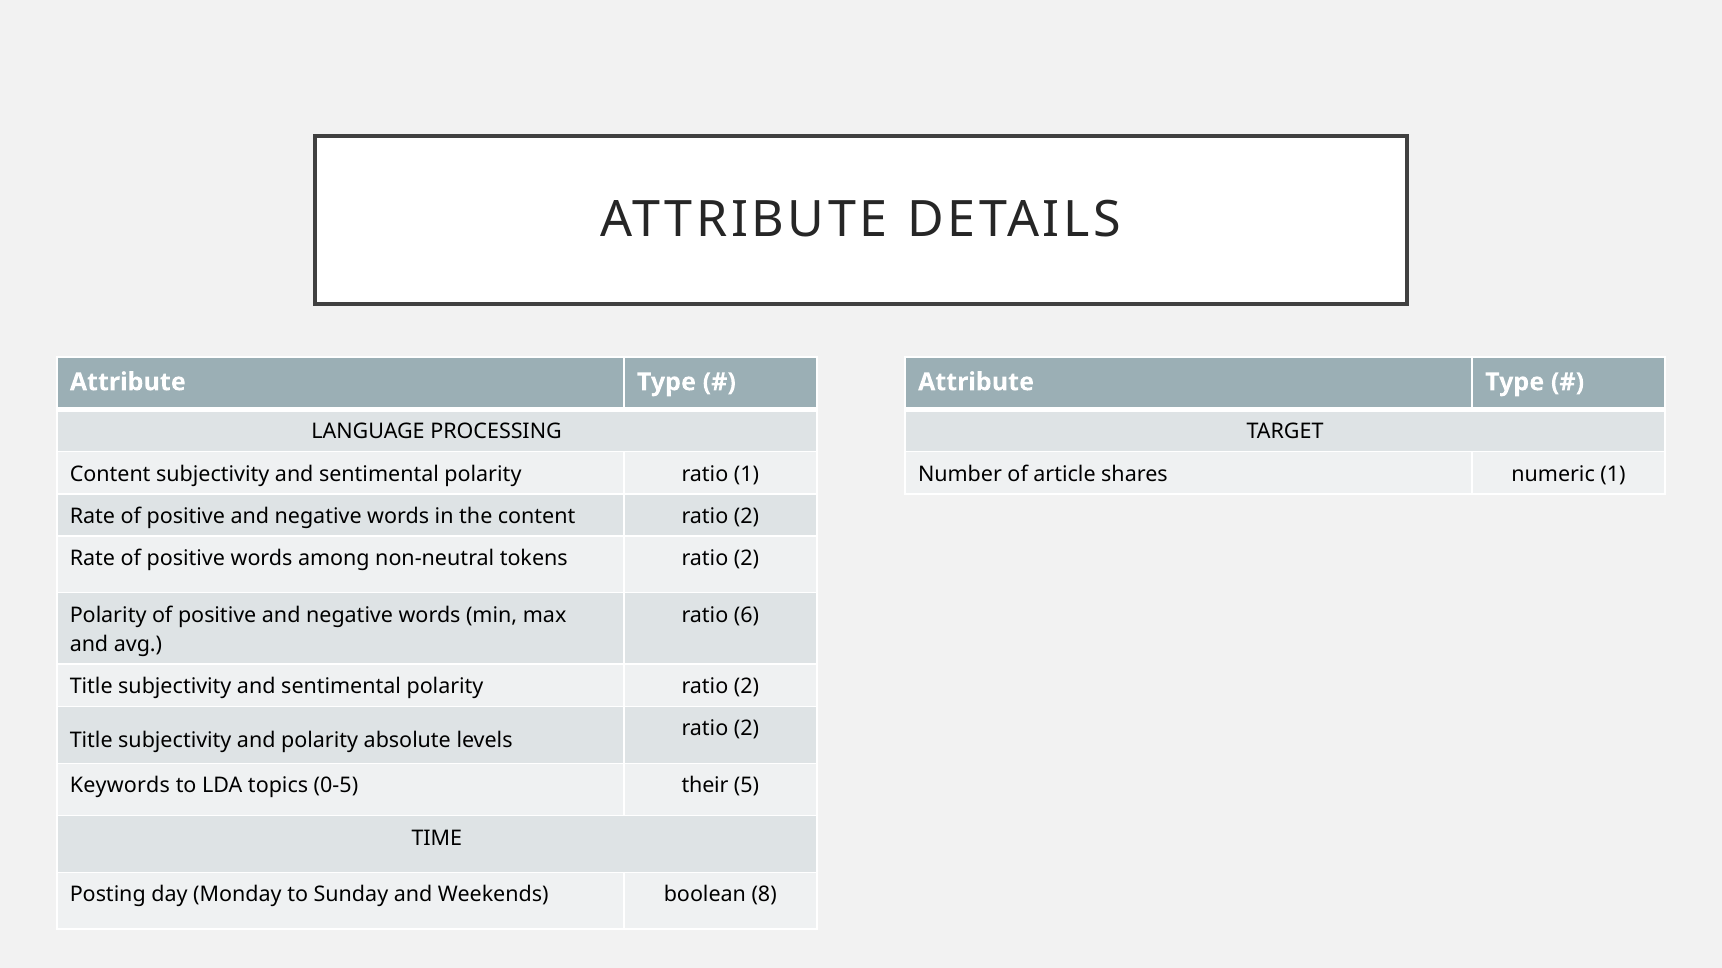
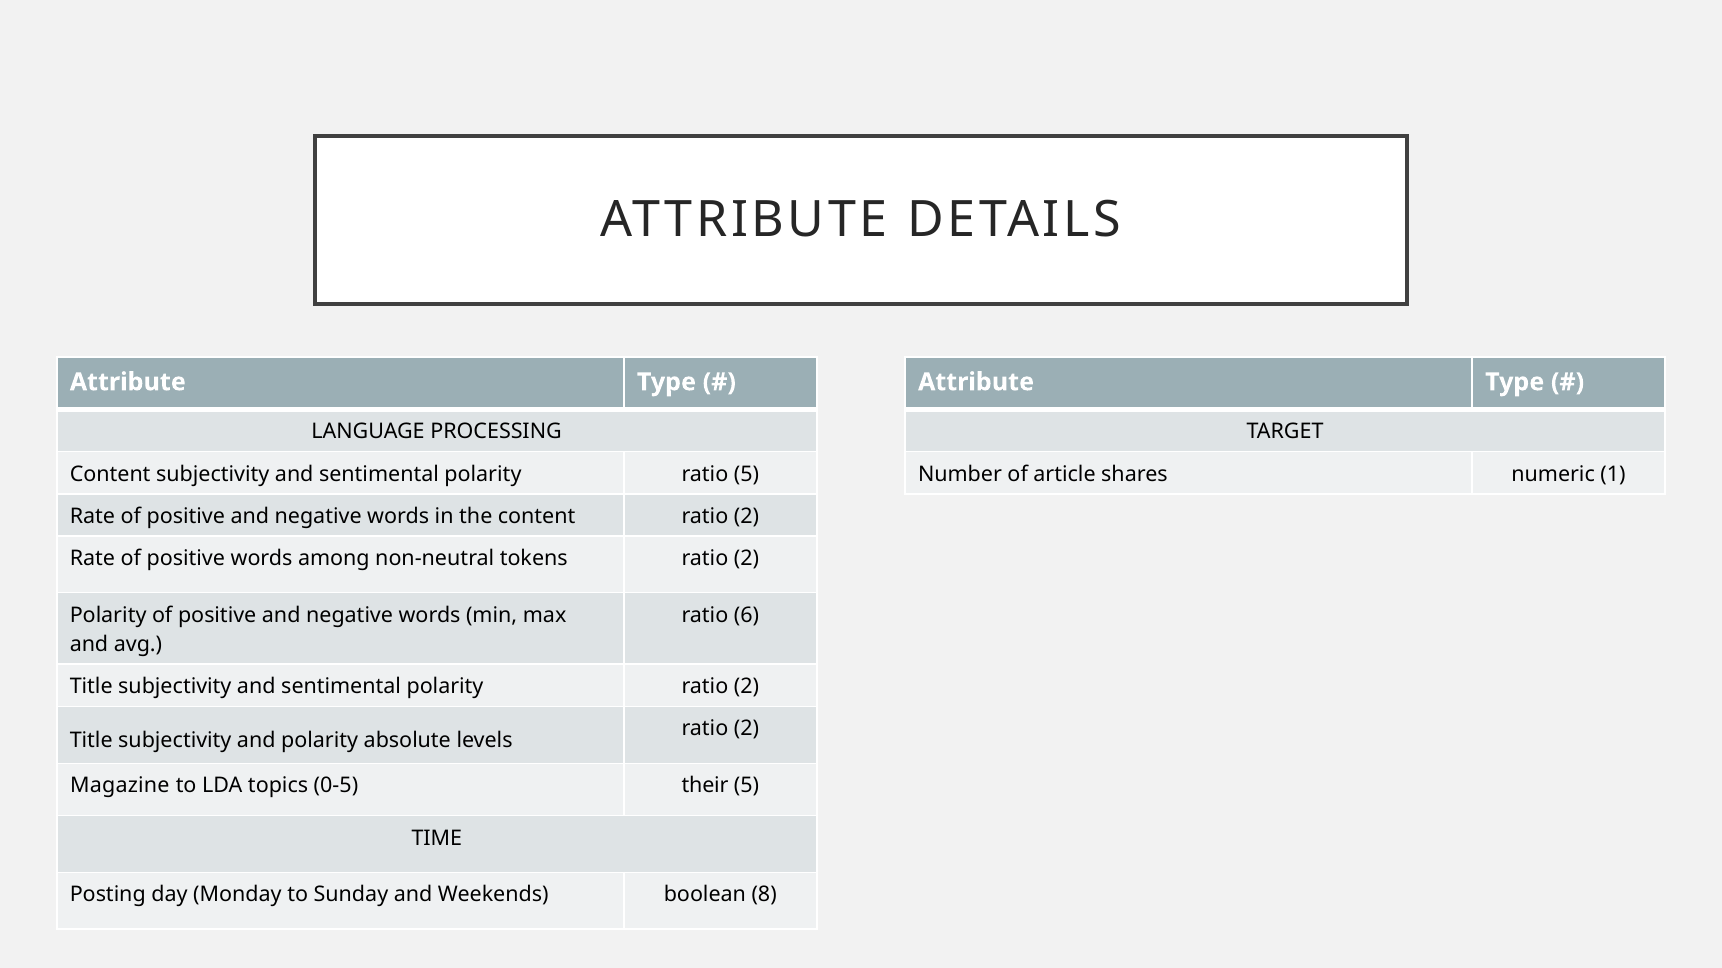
ratio 1: 1 -> 5 (746, 474)
Keywords: Keywords -> Magazine (120, 786)
